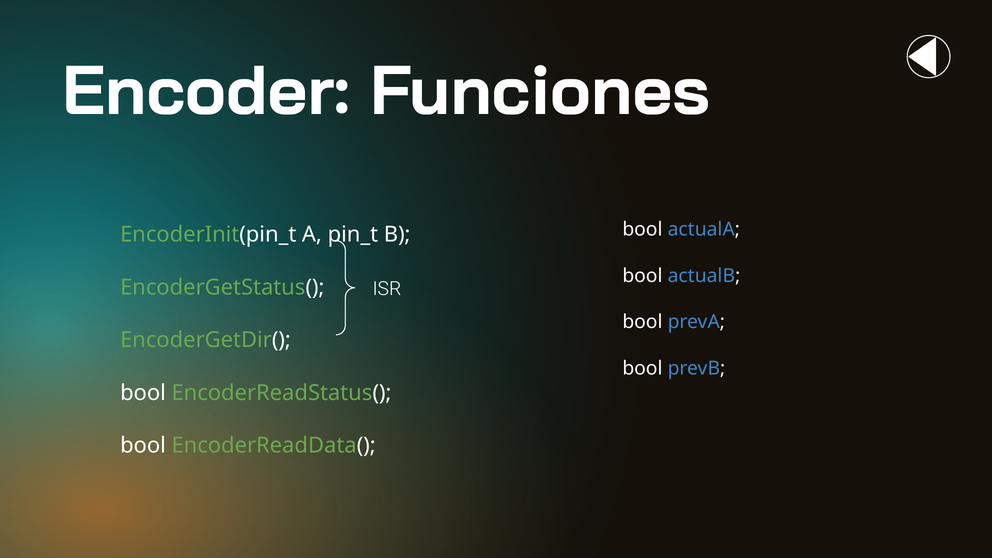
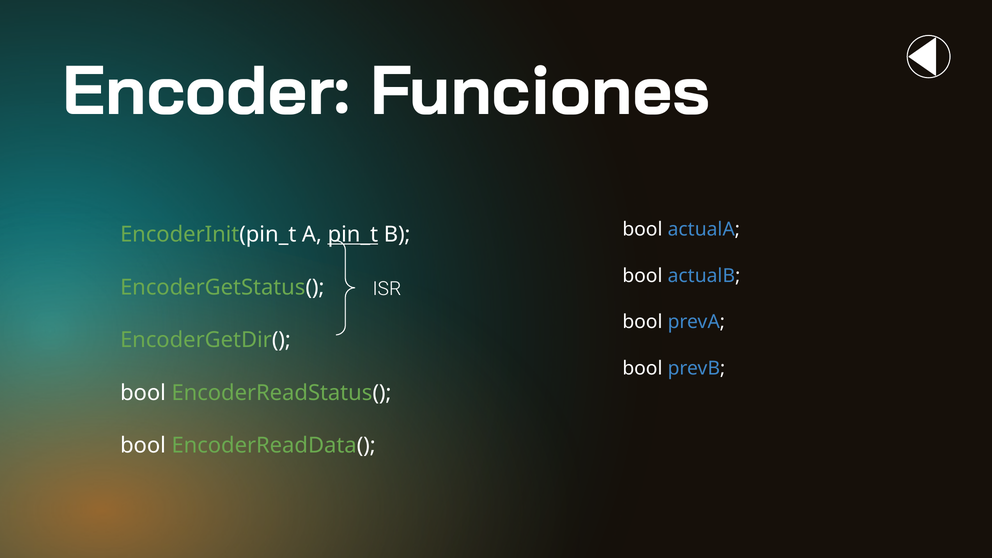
pin_t underline: none -> present (353, 235)
